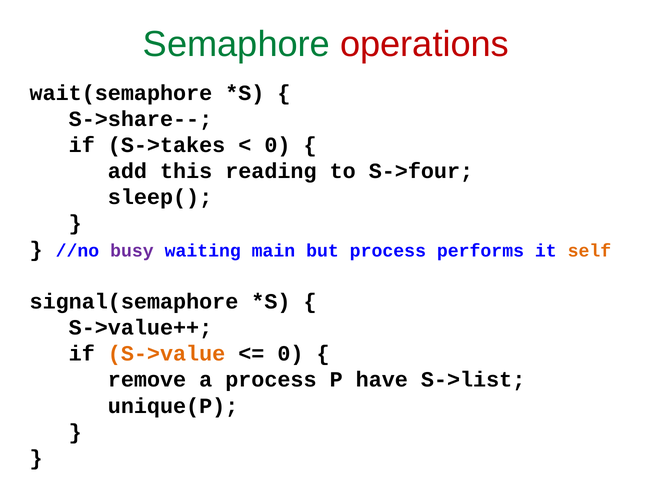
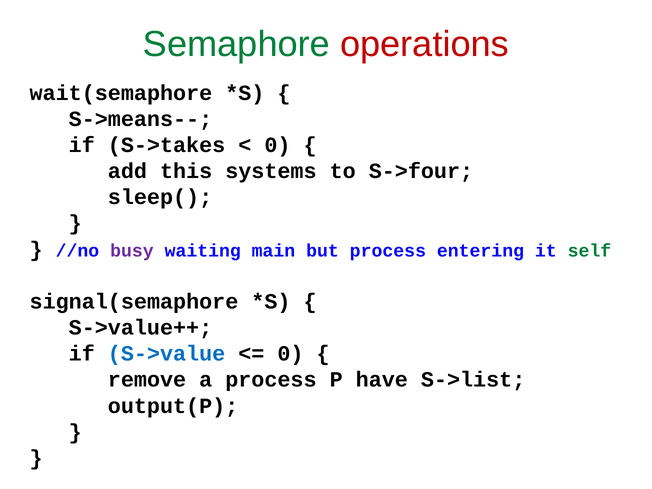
S->share--: S->share-- -> S->means-- (140, 119)
reading: reading -> systems (271, 171)
performs: performs -> entering (480, 251)
self colour: orange -> green (589, 251)
S->value colour: orange -> blue (167, 354)
unique(P: unique(P -> output(P (173, 406)
